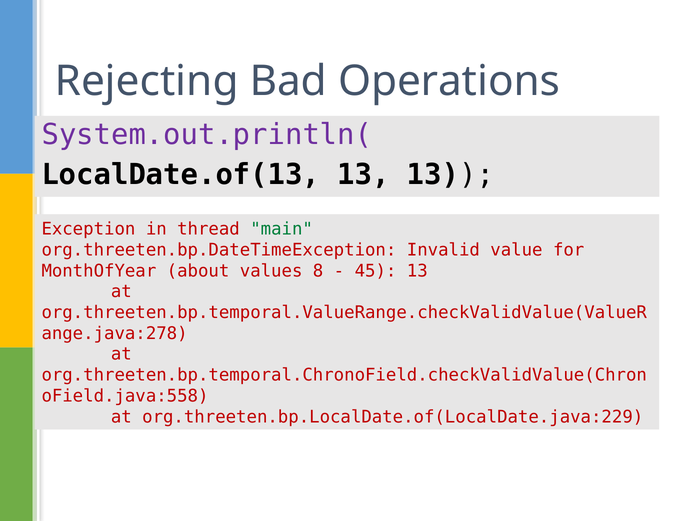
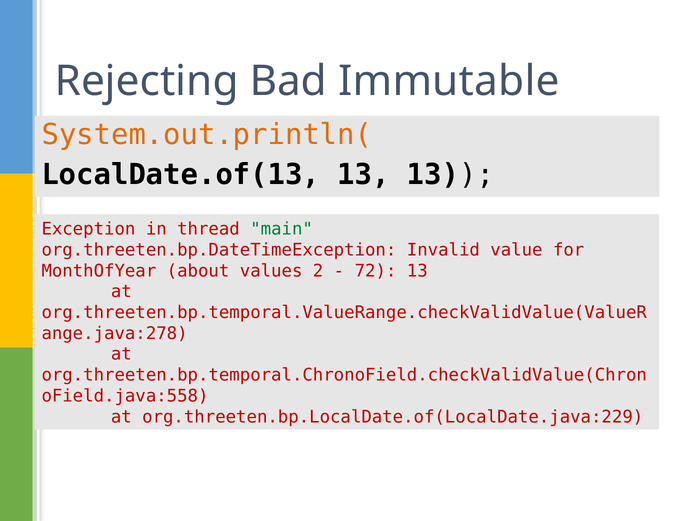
Operations: Operations -> Immutable (449, 81)
System.out.println( colour: purple -> orange (207, 135)
8: 8 -> 2 (318, 271)
45: 45 -> 72 (376, 271)
